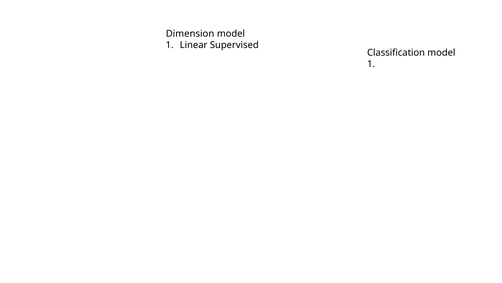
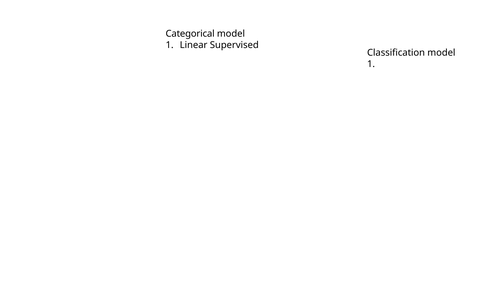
Dimension: Dimension -> Categorical (190, 34)
